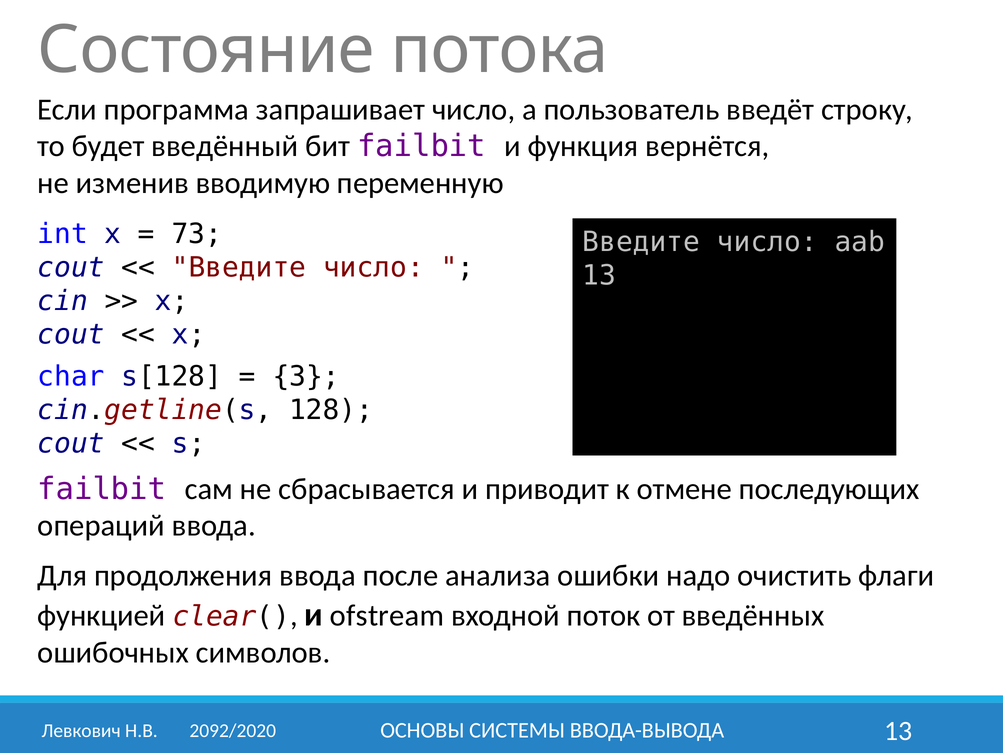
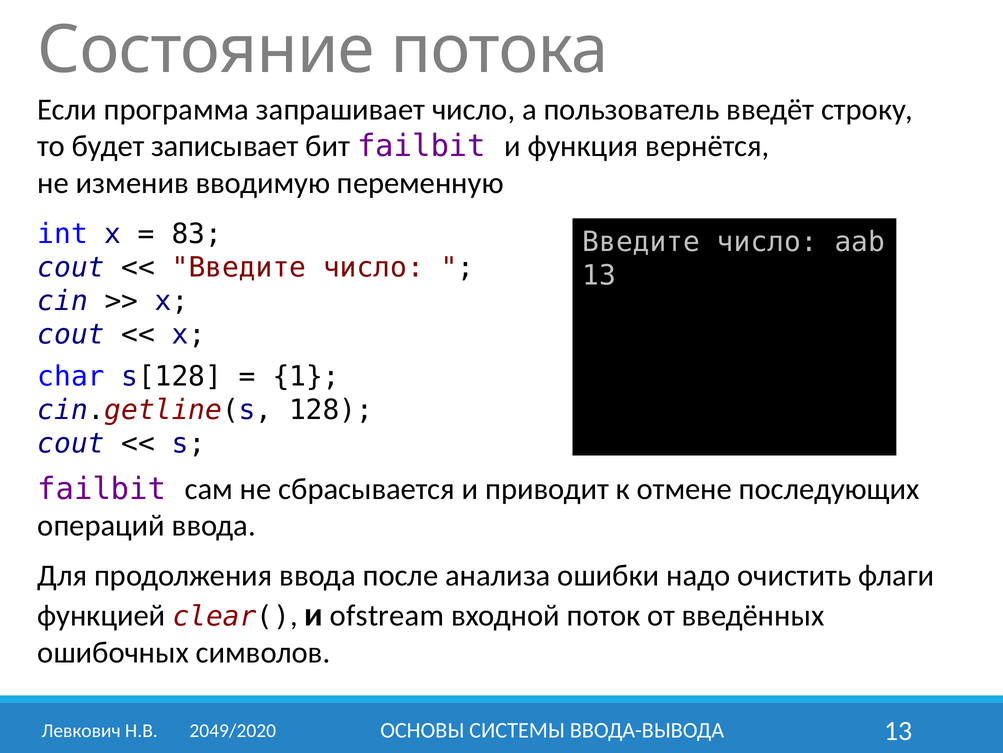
введённый: введённый -> записывает (225, 146)
73: 73 -> 83 (197, 234)
3: 3 -> 1 (306, 376)
2092/2020: 2092/2020 -> 2049/2020 (233, 730)
